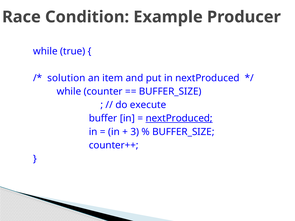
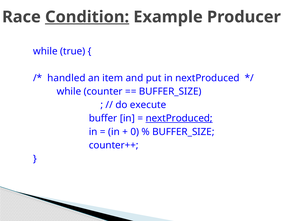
Condition underline: none -> present (87, 17)
solution: solution -> handled (66, 78)
3: 3 -> 0 (135, 132)
